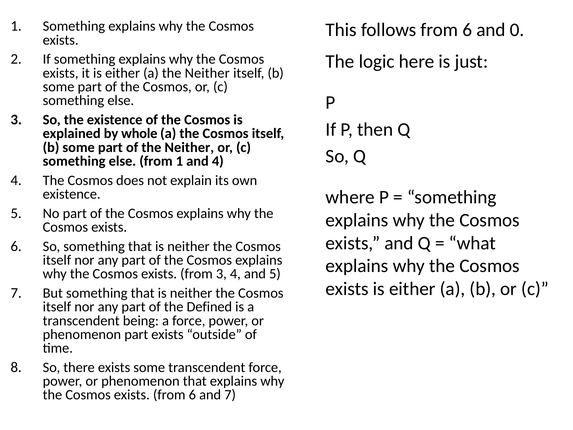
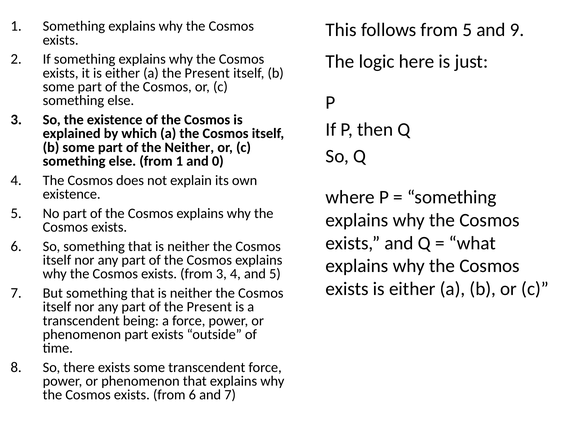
follows from 6: 6 -> 5 (467, 30)
0: 0 -> 9 (517, 30)
a the Neither: Neither -> Present (207, 73)
whole: whole -> which (139, 133)
and 4: 4 -> 0 (218, 161)
of the Defined: Defined -> Present (209, 307)
